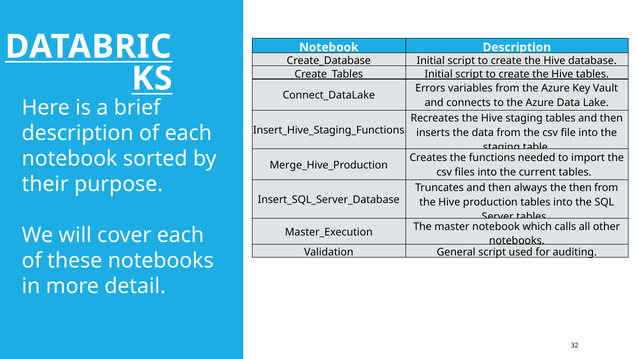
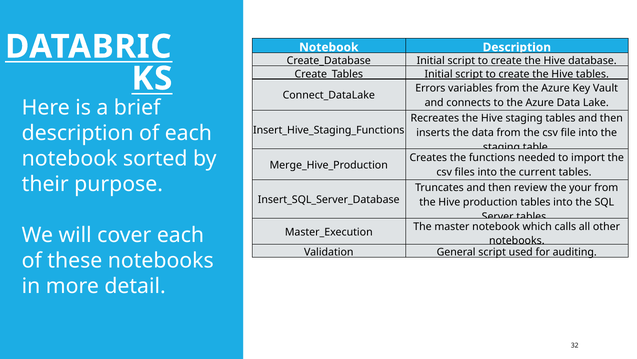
always: always -> review (531, 188)
the then: then -> your (580, 188)
